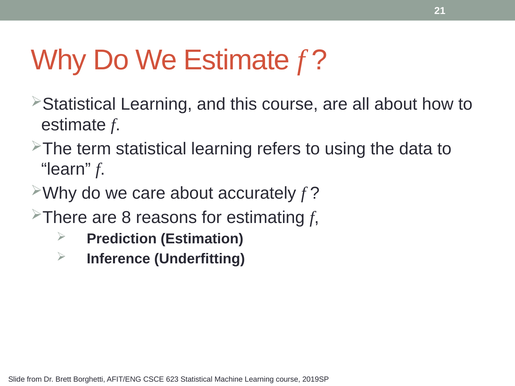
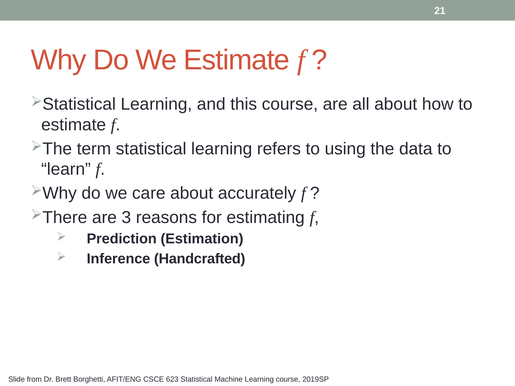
8: 8 -> 3 (126, 217)
Underfitting: Underfitting -> Handcrafted (200, 259)
